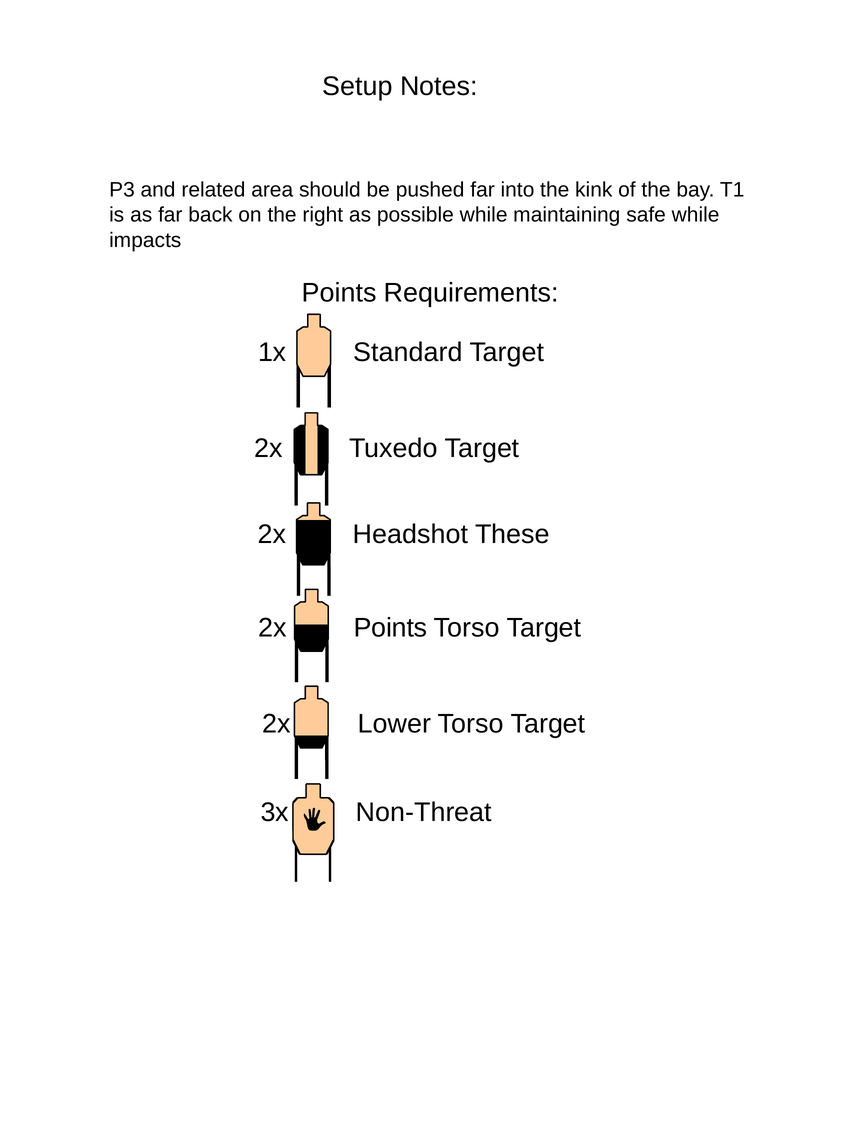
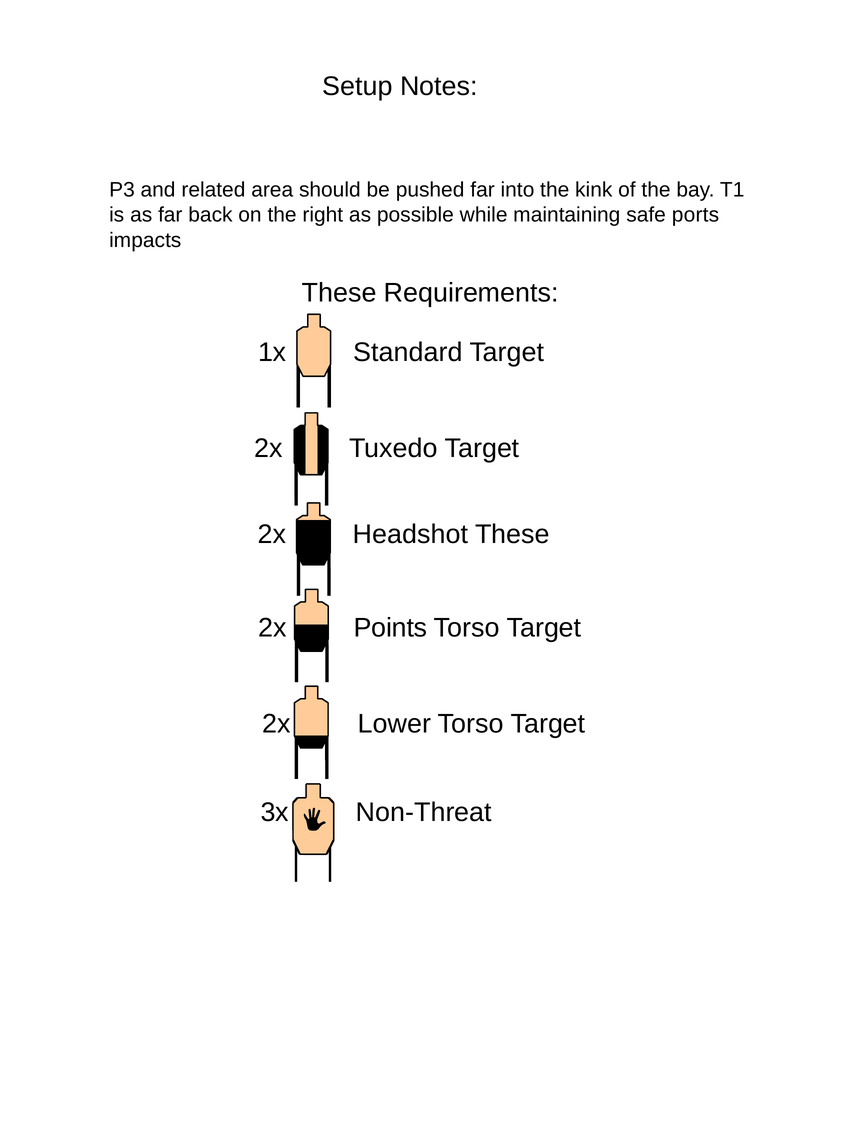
safe while: while -> ports (695, 215)
Points: Points -> These (339, 293)
